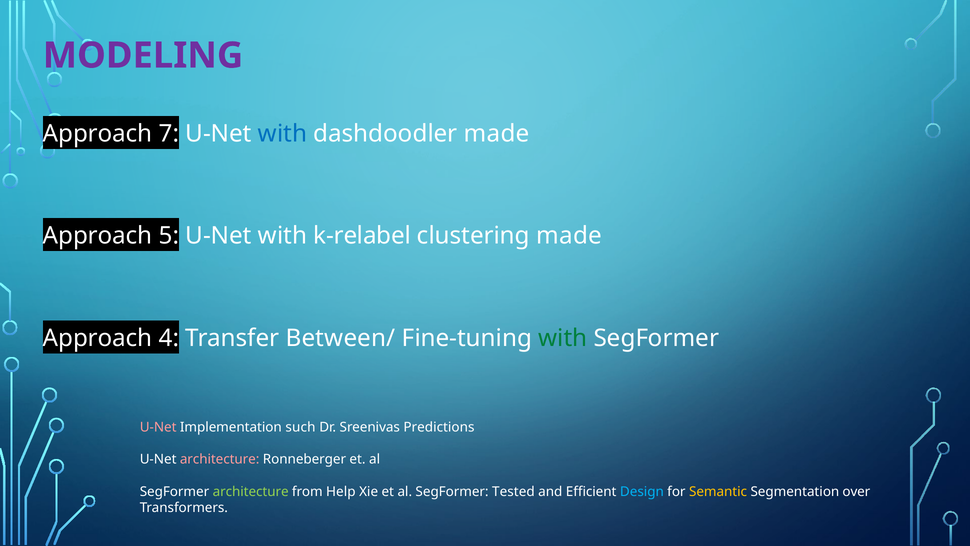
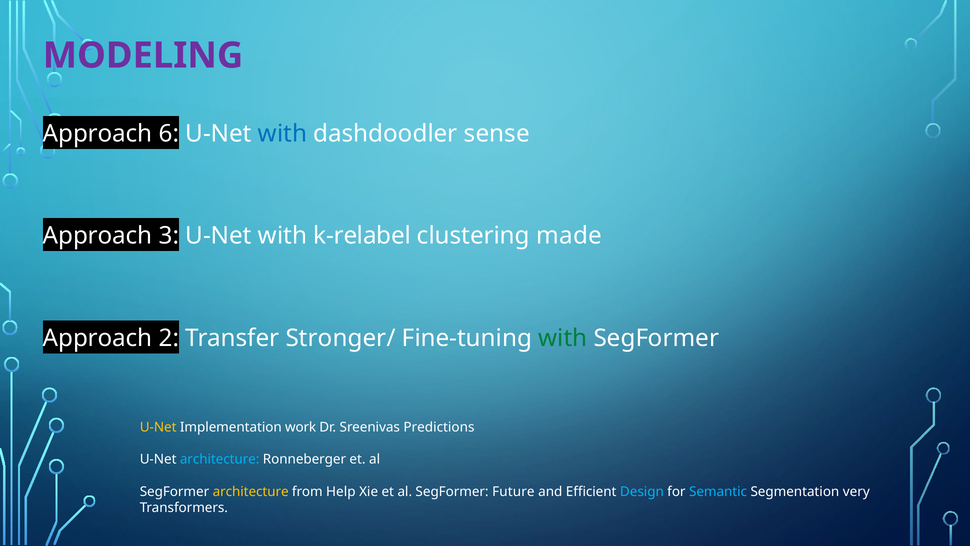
7: 7 -> 6 (169, 134)
dashdoodler made: made -> sense (497, 134)
5: 5 -> 3 (169, 236)
4: 4 -> 2 (169, 338)
Between/: Between/ -> Stronger/ (341, 338)
U-Net colour: pink -> yellow (158, 427)
such: such -> work (301, 427)
architecture colour: pink -> light blue (220, 459)
architecture colour: light green -> yellow (251, 491)
Tested: Tested -> Future (513, 491)
Semantic colour: yellow -> light blue (718, 491)
over: over -> very (856, 491)
